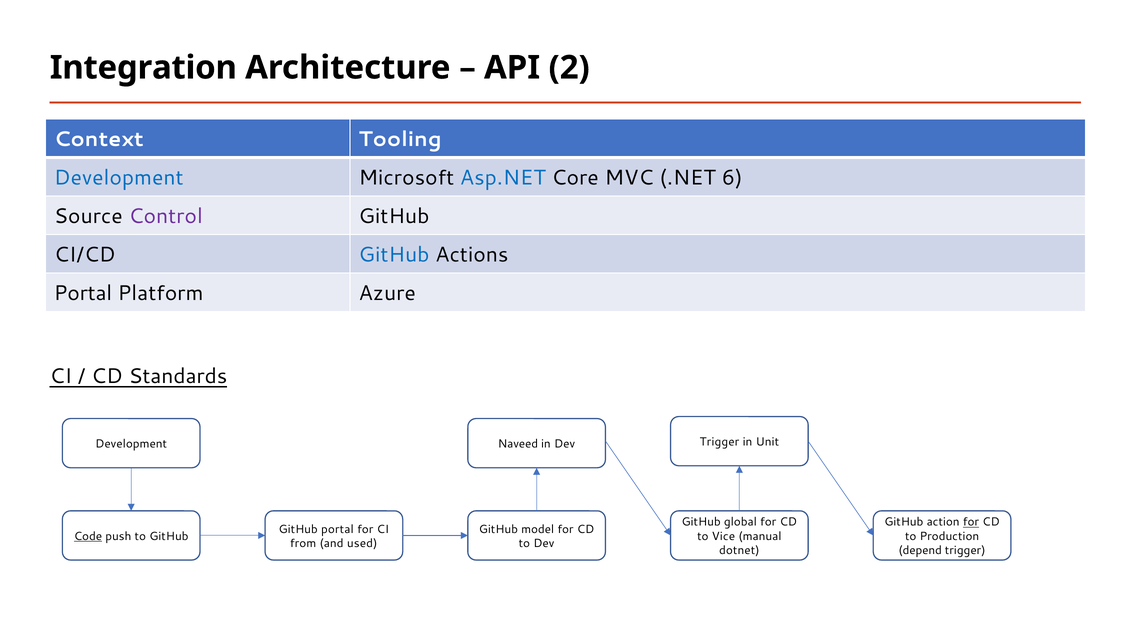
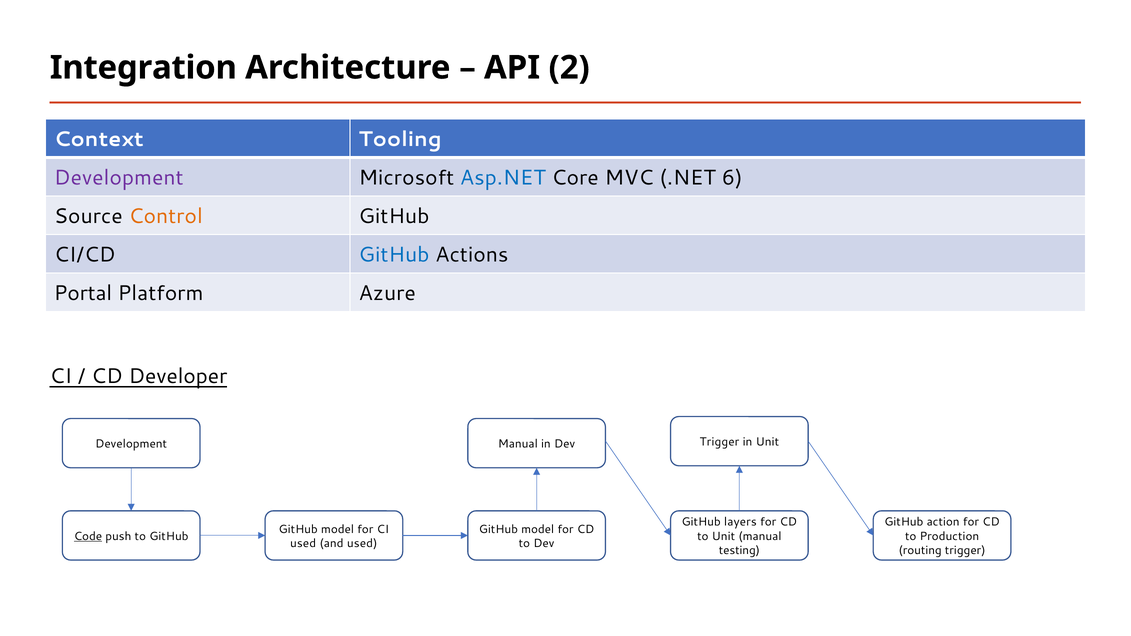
Development colour: blue -> purple (119, 178)
Control colour: purple -> orange (166, 216)
Standards: Standards -> Developer (178, 376)
Naveed: Naveed -> Manual (518, 444)
global: global -> layers (740, 522)
for underline: present -> none (971, 522)
portal: portal -> model (337, 529)
to Vice: Vice -> Unit (723, 536)
from: from -> used (303, 543)
dotnet: dotnet -> testing (739, 551)
depend: depend -> routing (920, 551)
